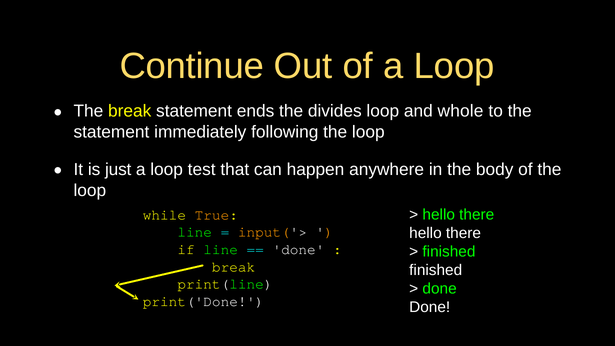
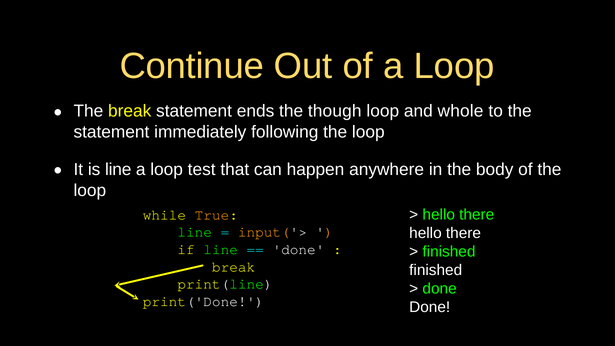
divides: divides -> though (335, 111)
is just: just -> line (118, 170)
